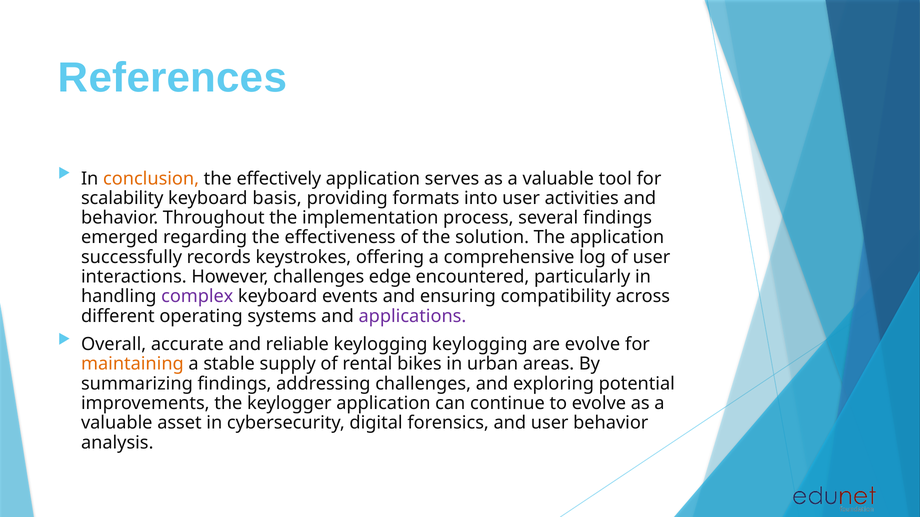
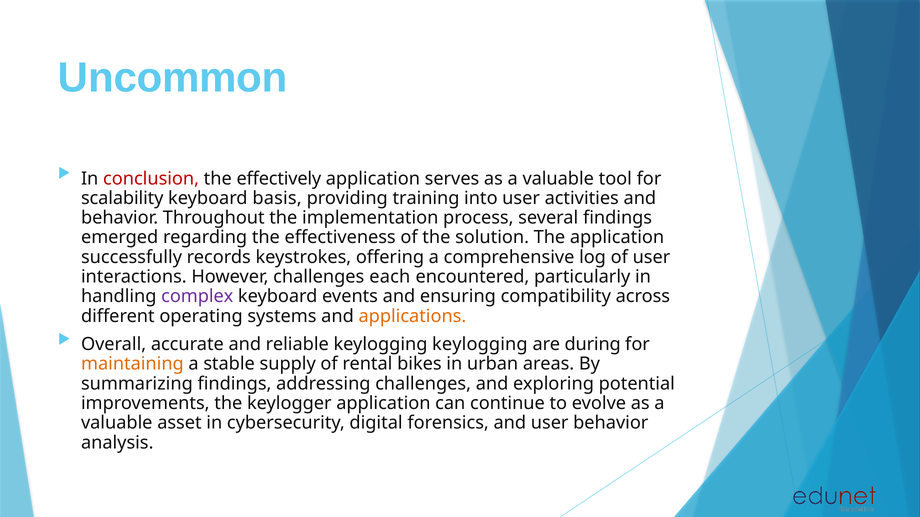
References: References -> Uncommon (173, 78)
conclusion colour: orange -> red (151, 179)
formats: formats -> training (426, 198)
edge: edge -> each (390, 277)
applications colour: purple -> orange (412, 316)
are evolve: evolve -> during (593, 345)
